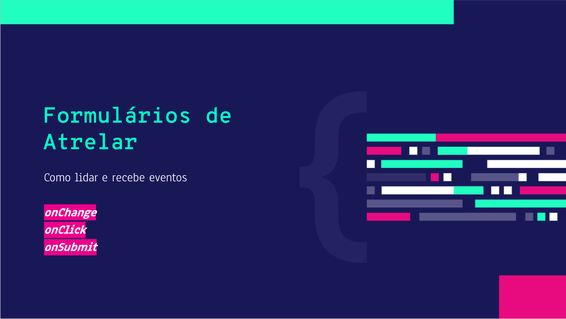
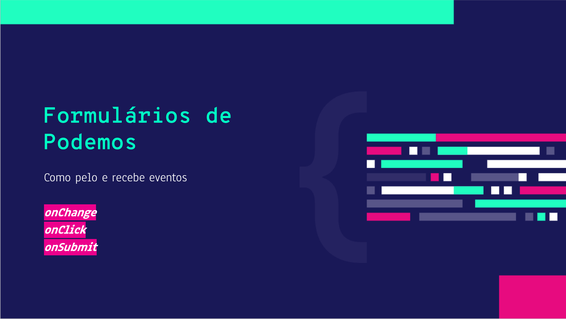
Atrelar: Atrelar -> Podemos (90, 142)
lidar: lidar -> pelo (86, 177)
